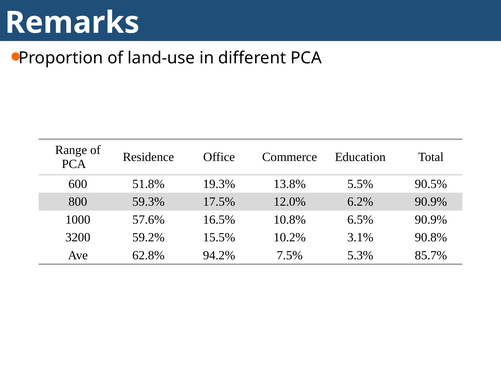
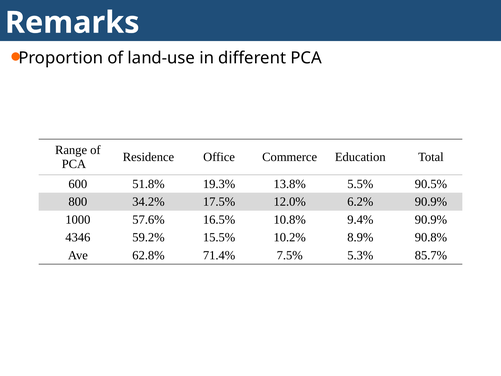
59.3%: 59.3% -> 34.2% (148, 202)
6.5%: 6.5% -> 9.4% (360, 219)
3200: 3200 -> 4346 (78, 237)
3.1%: 3.1% -> 8.9% (360, 237)
94.2%: 94.2% -> 71.4% (219, 255)
